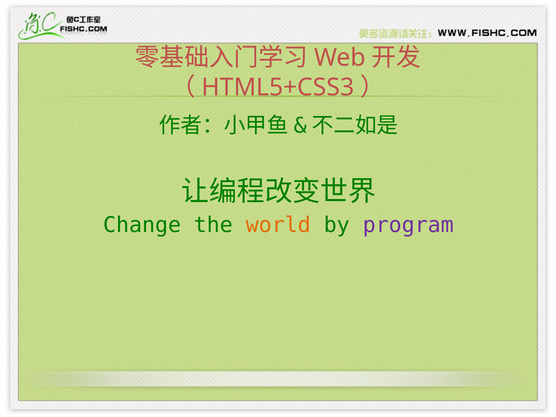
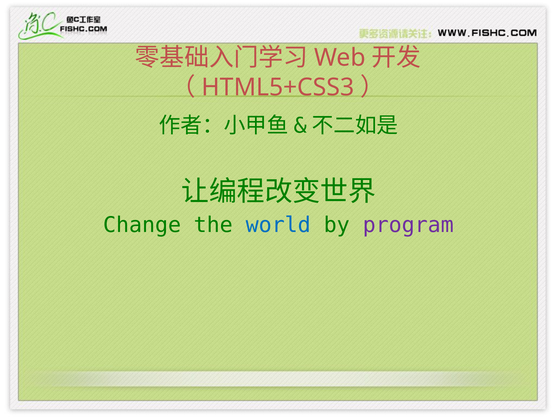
world colour: orange -> blue (278, 225)
